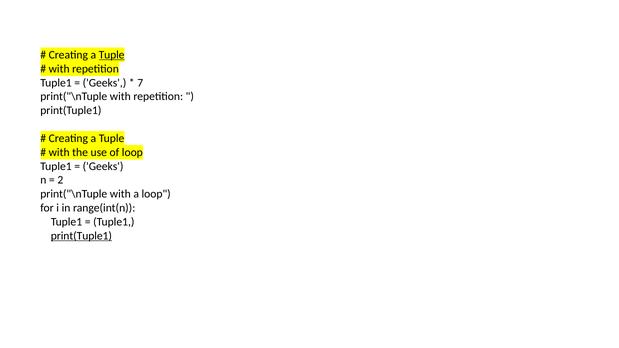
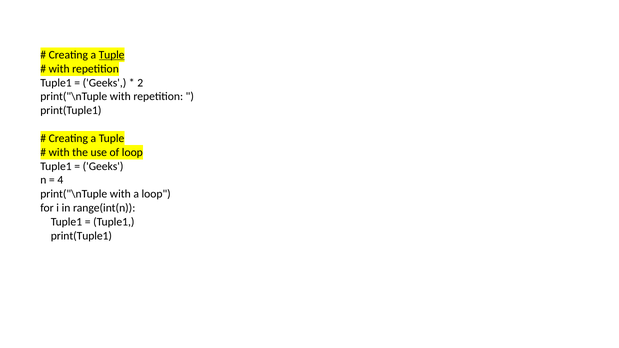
7: 7 -> 2 (140, 83)
2: 2 -> 4 (60, 180)
print(Tuple1 underline: present -> none (81, 236)
